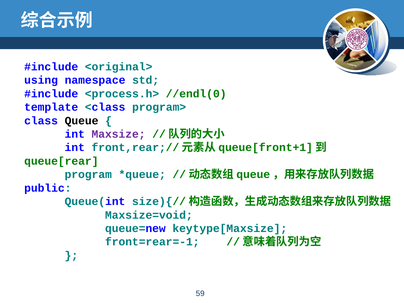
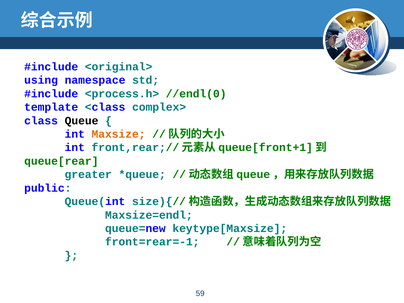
program>: program> -> complex> (159, 107)
Maxsize colour: purple -> orange (119, 134)
program: program -> greater (88, 175)
Maxsize=void: Maxsize=void -> Maxsize=endl (149, 215)
